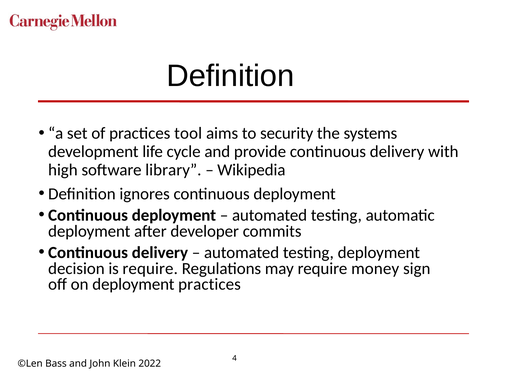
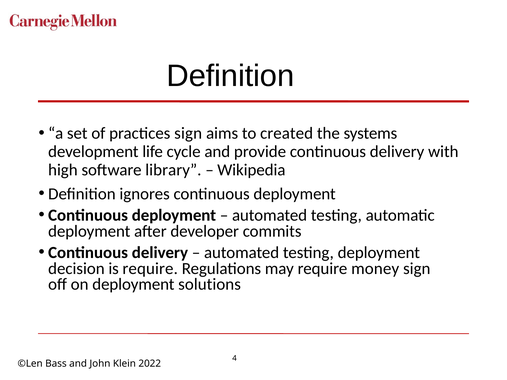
practices tool: tool -> sign (188, 133)
security: security -> created (287, 133)
deployment practices: practices -> solutions (210, 285)
